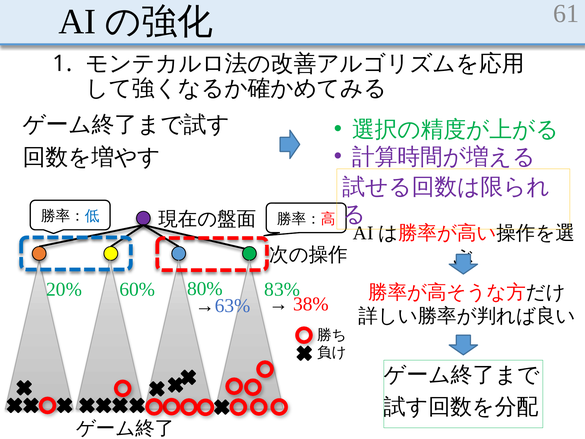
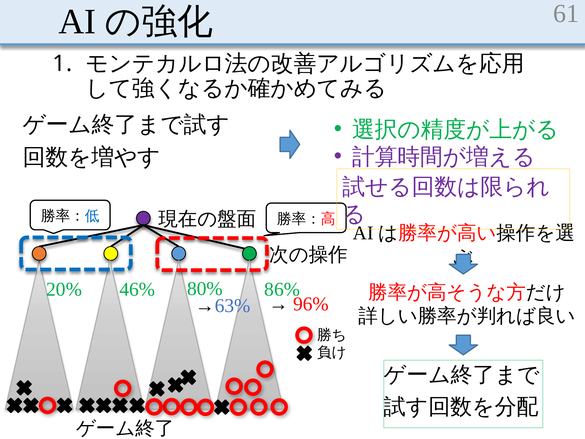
60%: 60% -> 46% (137, 289)
83%: 83% -> 86% (282, 289)
38%: 38% -> 96% (311, 304)
